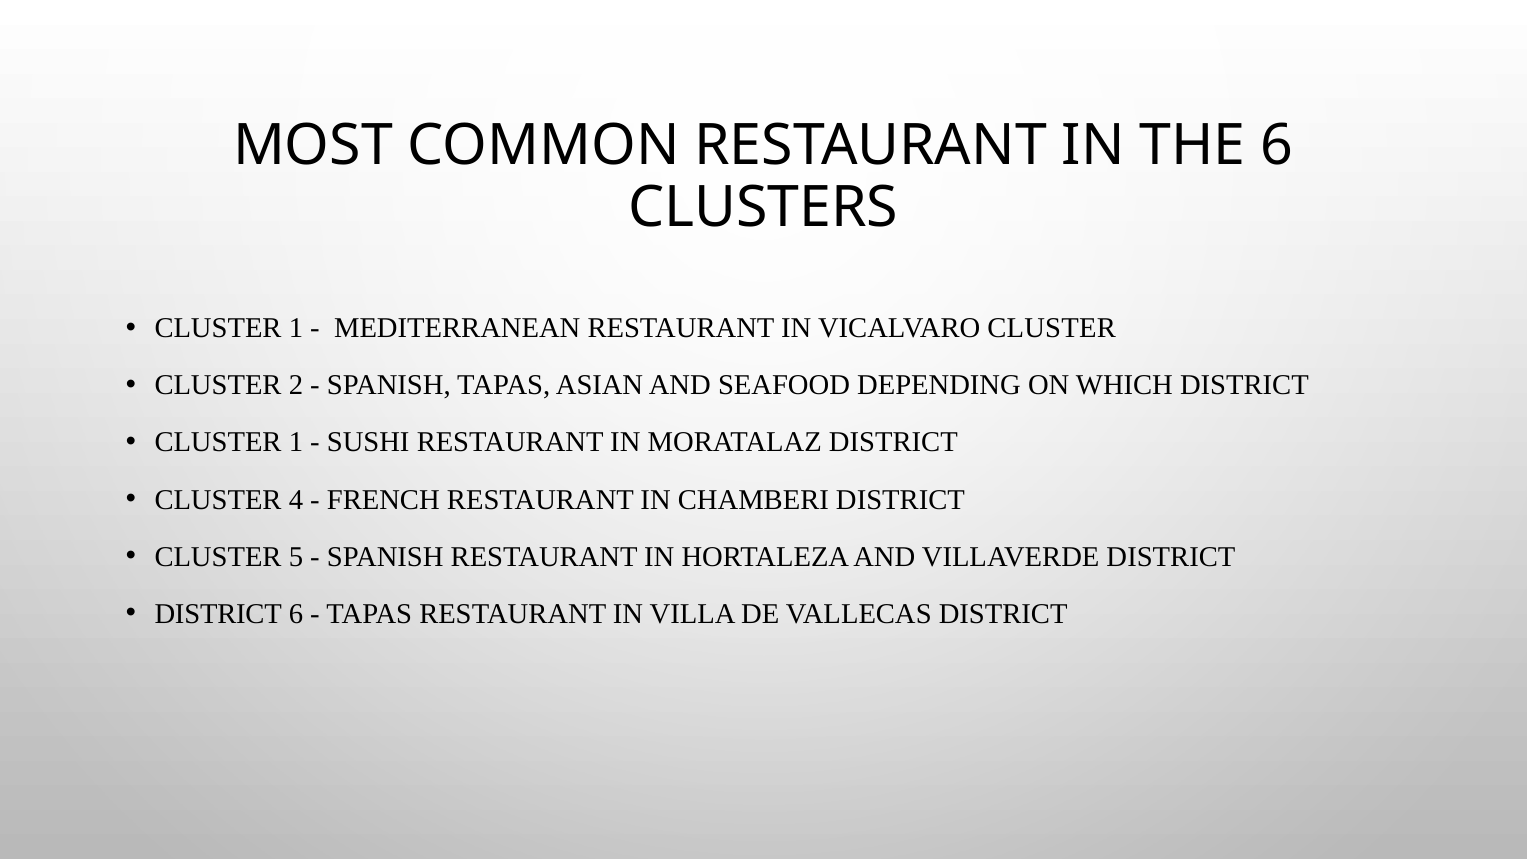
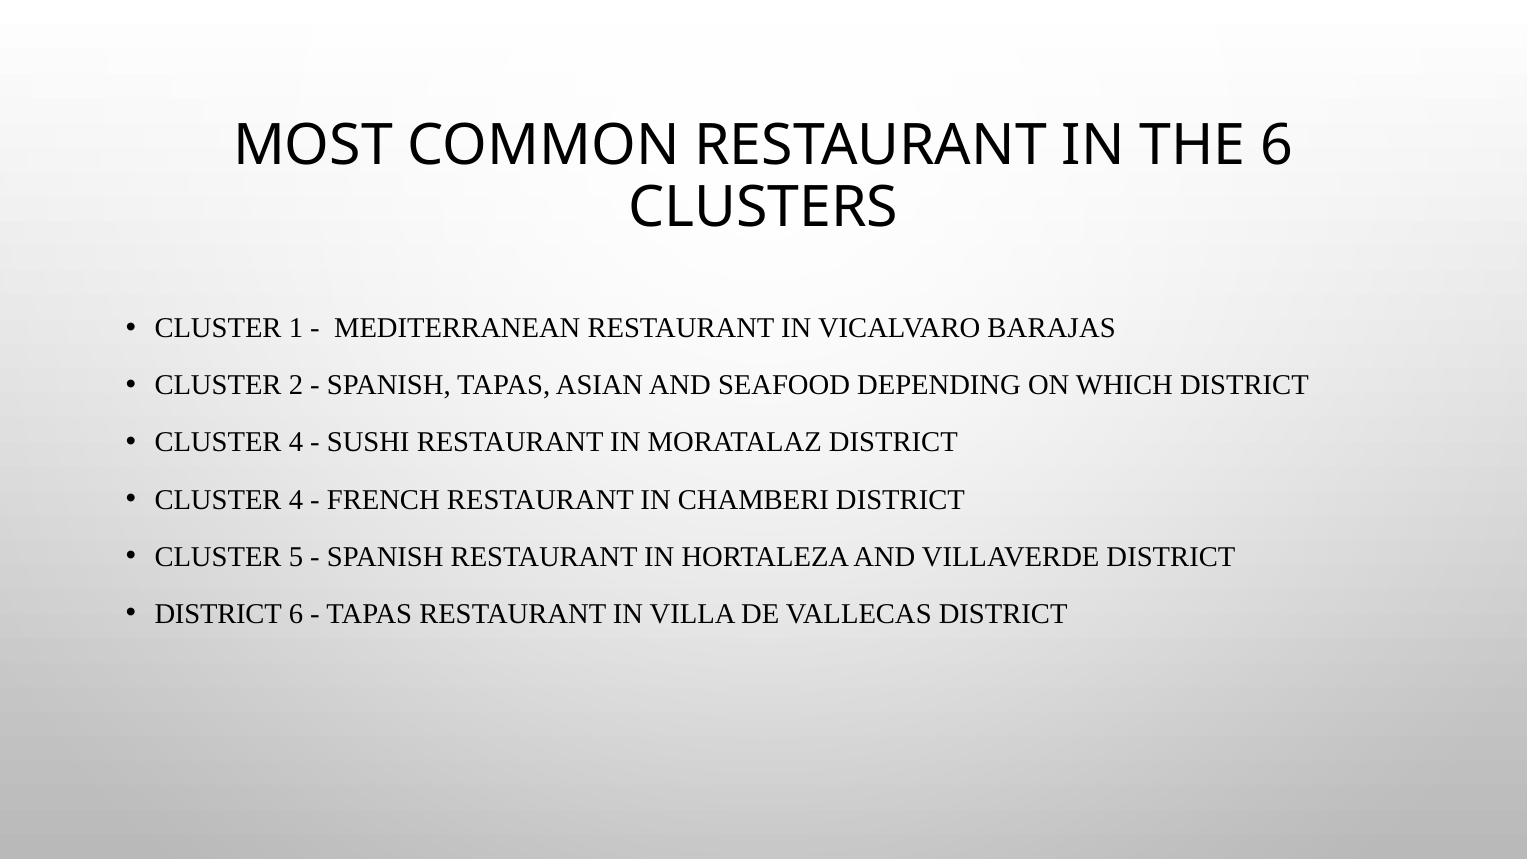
VICALVARO CLUSTER: CLUSTER -> BARAJAS (1052, 328)
1: 1 -> 4 (296, 442)
